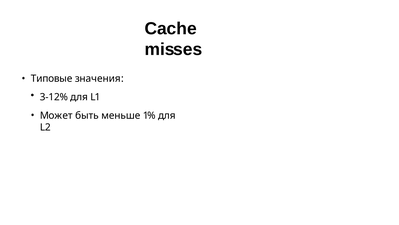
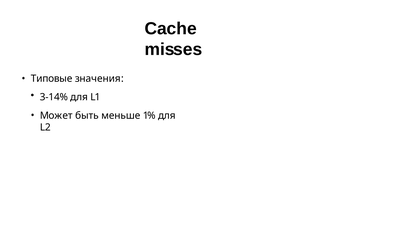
3-12%: 3-12% -> 3-14% (54, 97)
